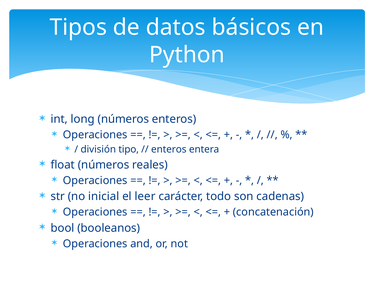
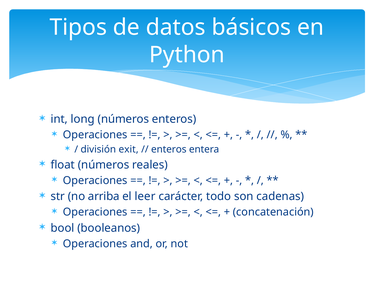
tipo: tipo -> exit (129, 149)
inicial: inicial -> arriba (104, 196)
